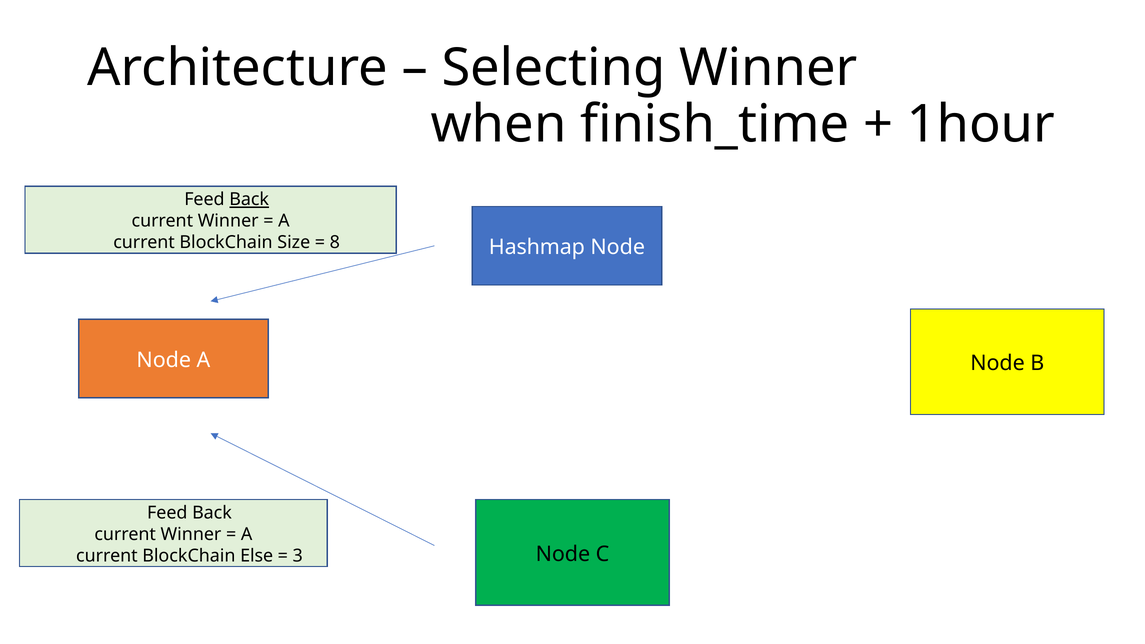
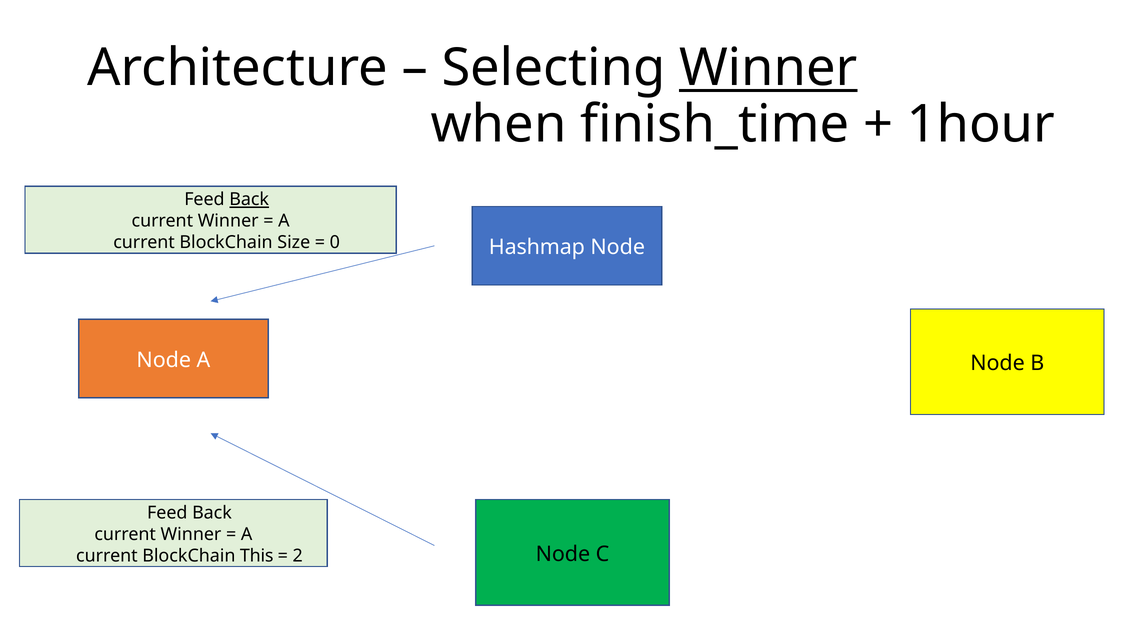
Winner underline: none -> present (768, 68)
8: 8 -> 0 (335, 242)
Else: Else -> This (257, 556)
3: 3 -> 2 (298, 556)
